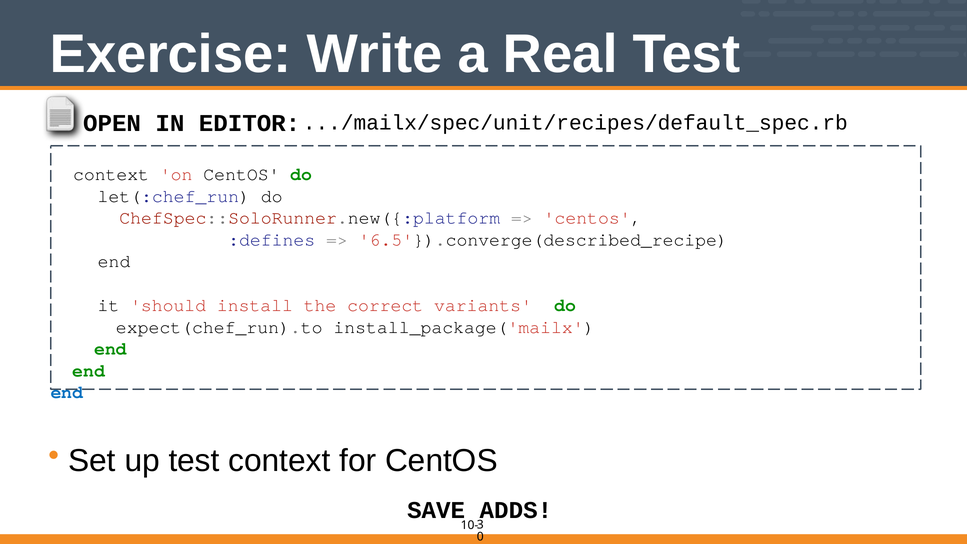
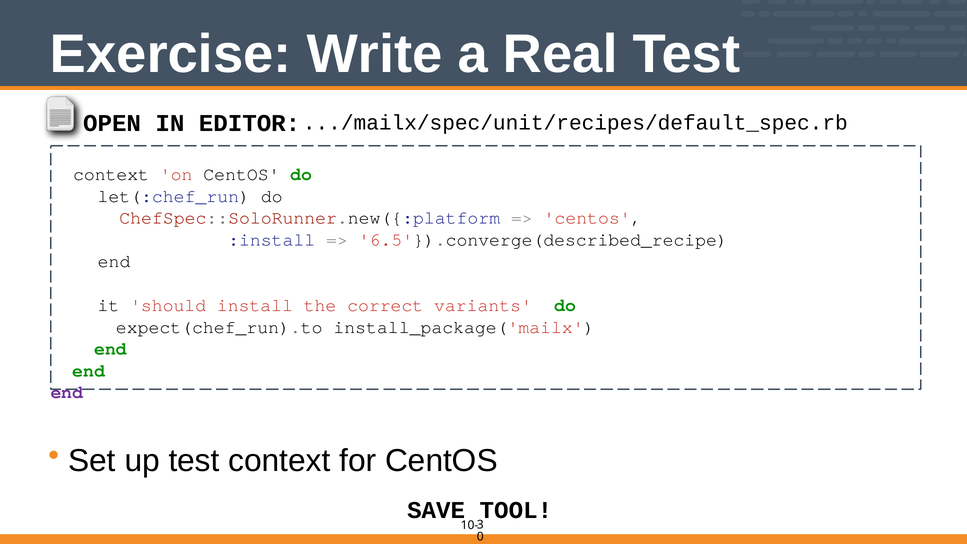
:defines: :defines -> :install (272, 240)
end colour: blue -> purple (67, 392)
ADDS: ADDS -> TOOL (516, 510)
